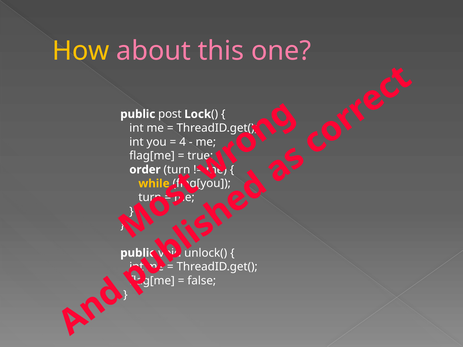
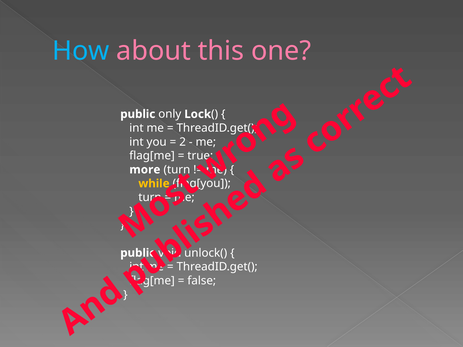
How colour: yellow -> light blue (81, 51)
post: post -> only (170, 114)
4: 4 -> 2 (183, 142)
order: order -> more (145, 170)
